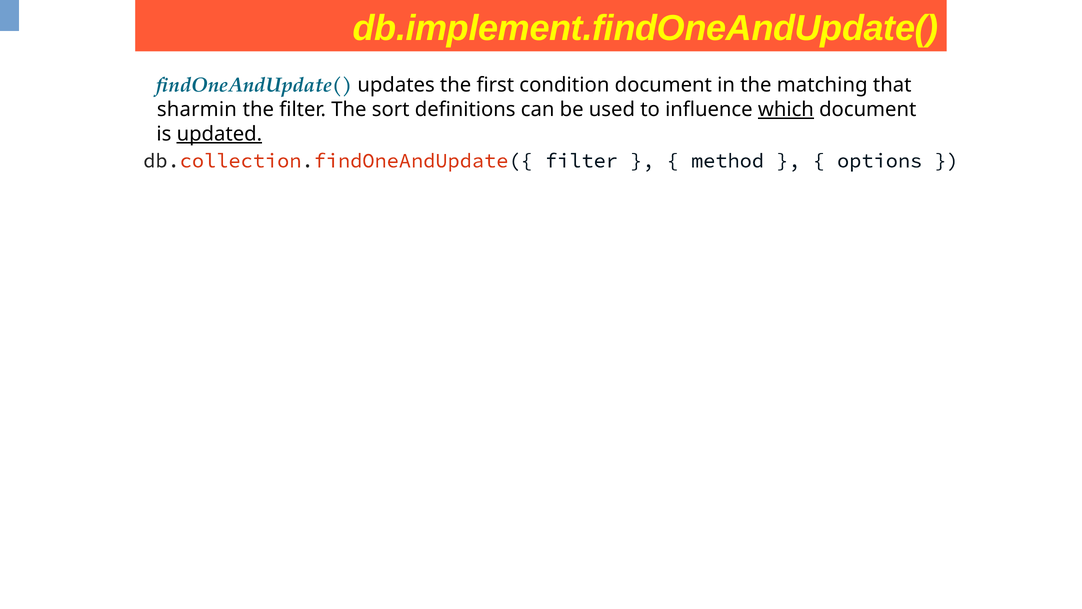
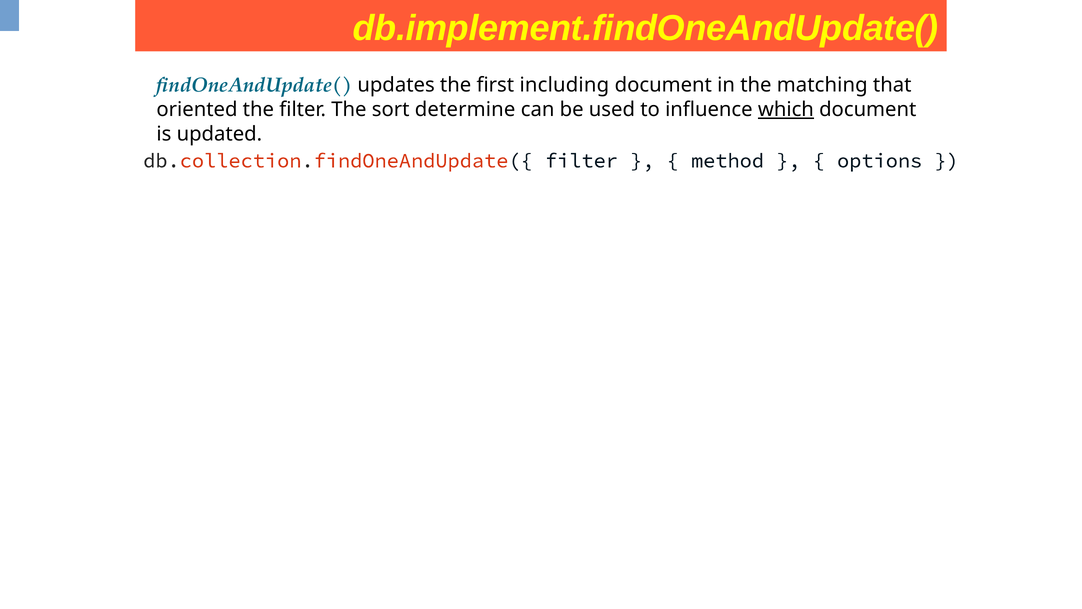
condition: condition -> including (564, 85)
sharmin: sharmin -> oriented (197, 110)
definitions: definitions -> determine (465, 110)
updated underline: present -> none (219, 134)
